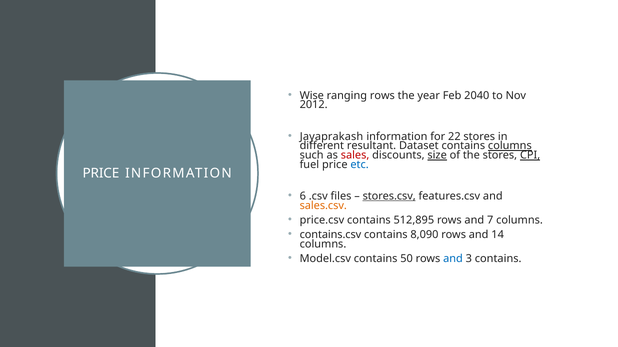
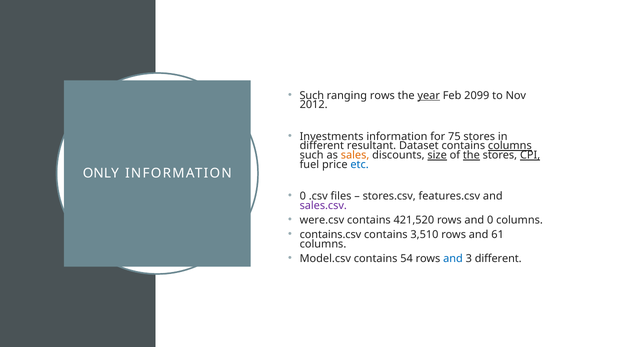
Wise: Wise -> Such (312, 96)
year underline: none -> present (429, 96)
2040: 2040 -> 2099 (477, 96)
Jayaprakash: Jayaprakash -> Investments (332, 137)
22: 22 -> 75 (454, 137)
sales colour: red -> orange (355, 156)
the underline: none -> present (471, 156)
PRICE: PRICE -> ONLY (101, 174)
6: 6 -> 0 (303, 197)
stores.csv underline: present -> none (389, 197)
sales.csv colour: orange -> purple (323, 206)
price.csv: price.csv -> were.csv (322, 221)
512,895: 512,895 -> 421,520 (414, 221)
and 7: 7 -> 0 (490, 221)
8,090: 8,090 -> 3,510 (424, 235)
14: 14 -> 61 (498, 235)
50: 50 -> 54 (407, 259)
3 contains: contains -> different (498, 259)
